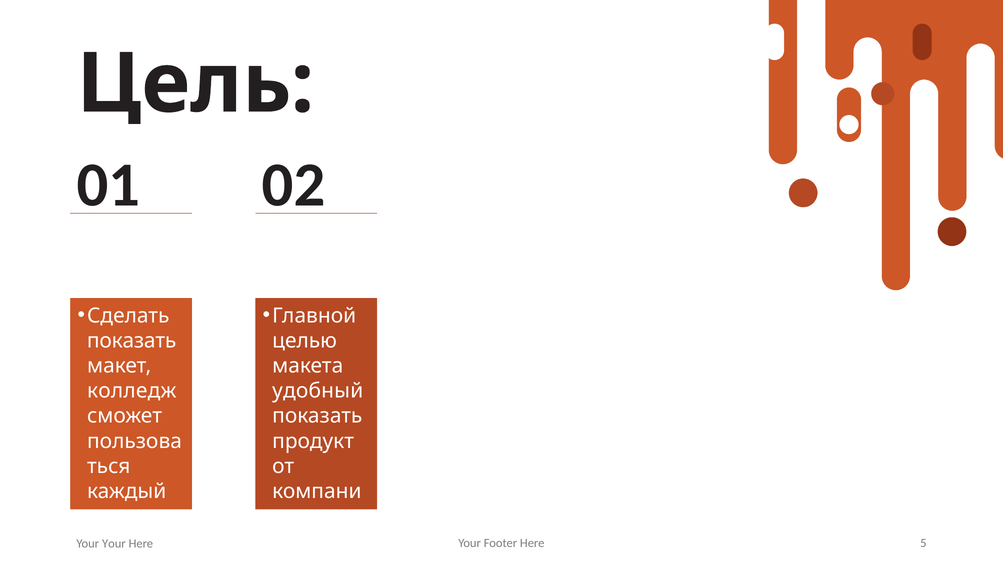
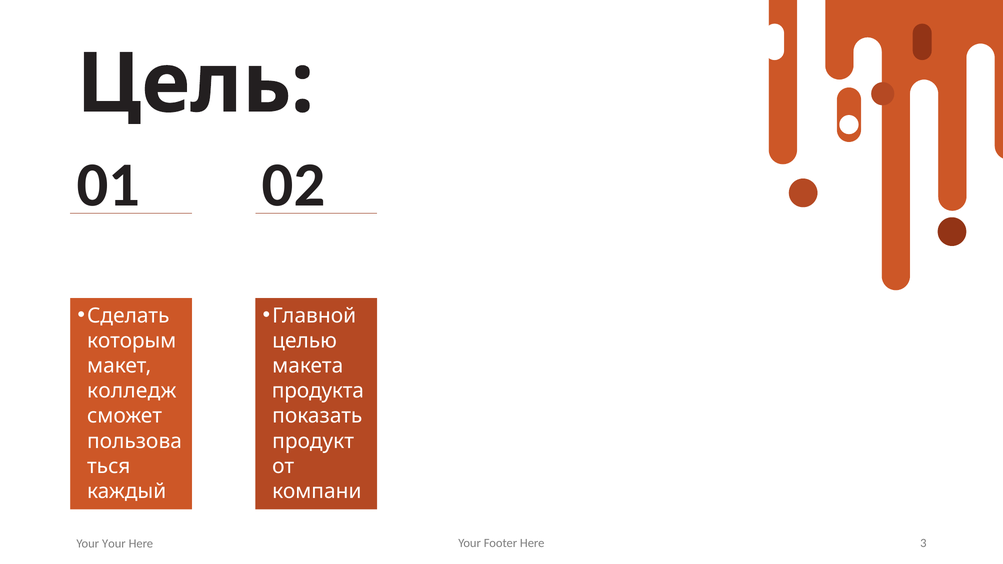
показать: показать -> которым (132, 341)
удобный: удобный -> продукта (318, 391)
5: 5 -> 3 (923, 543)
